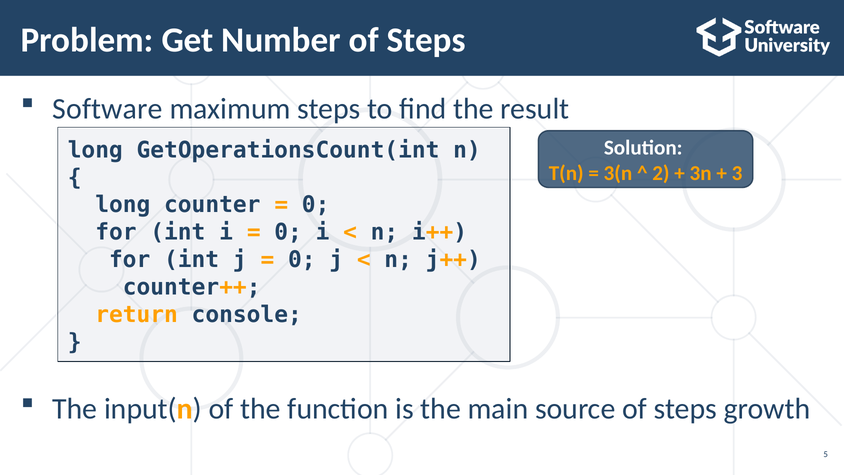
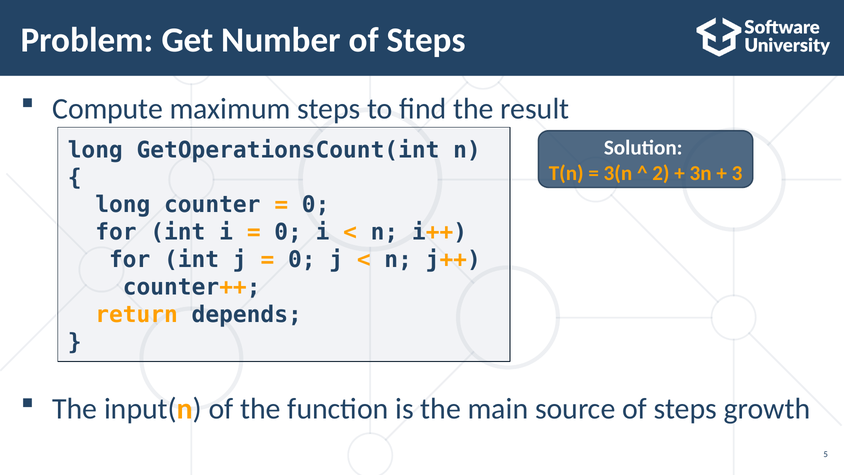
Software: Software -> Compute (108, 109)
console: console -> depends (247, 314)
